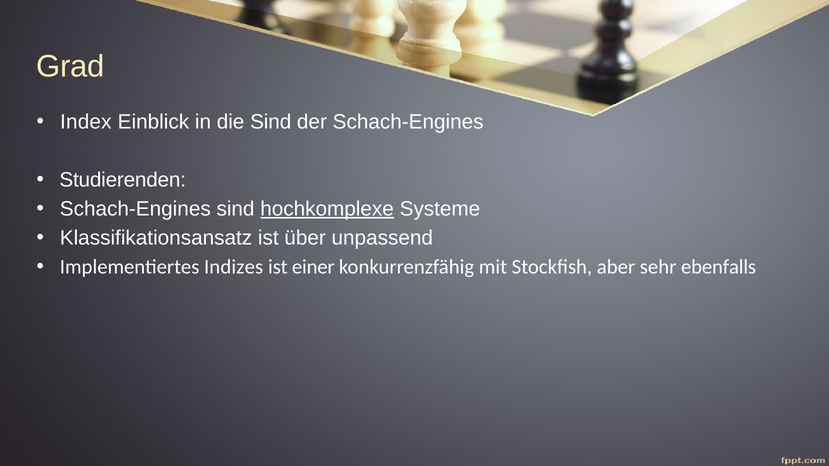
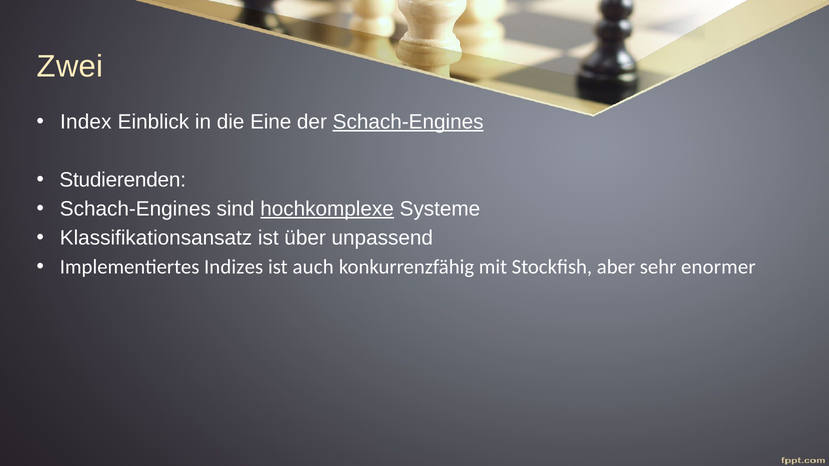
Grad: Grad -> Zwei (70, 67)
die Sind: Sind -> Eine (271, 122)
Schach-Engines underline: none -> present (408, 122)
einer: einer -> auch (313, 267)
ebenfalls: ebenfalls -> enormer (718, 267)
